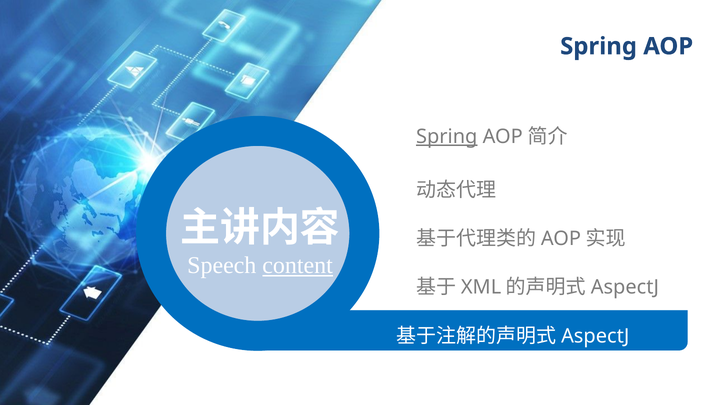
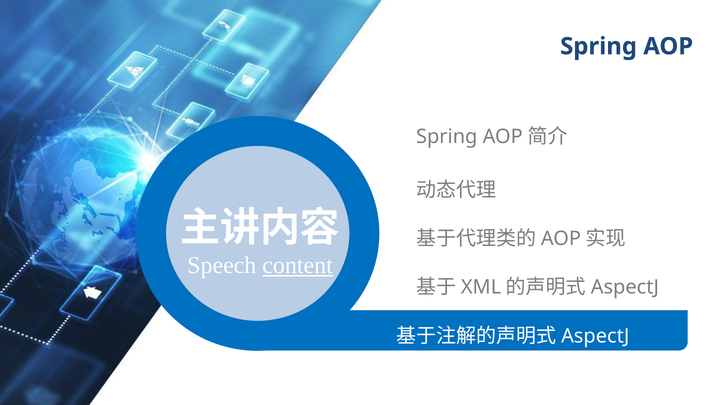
Spring underline: present -> none (447, 136)
